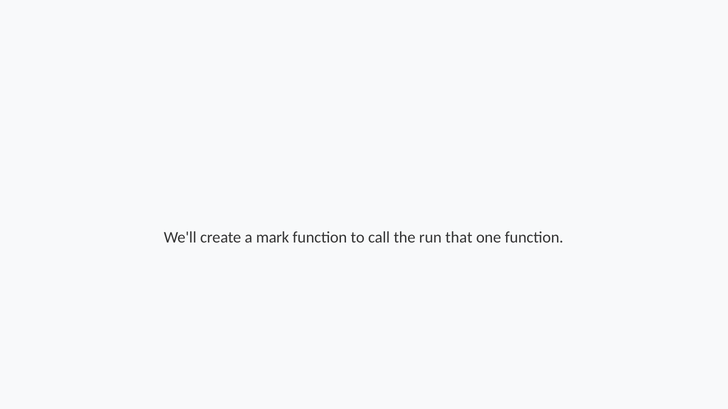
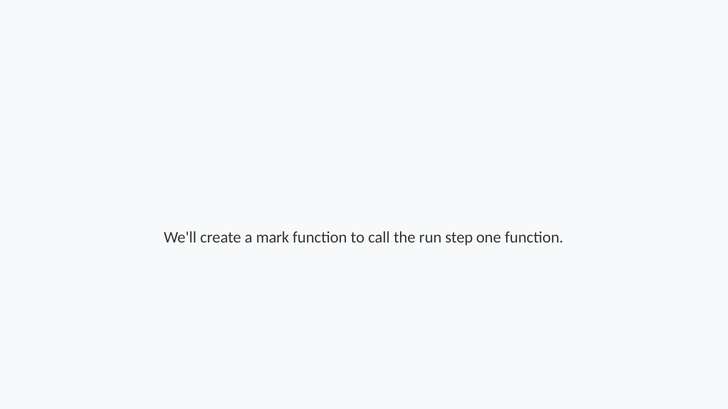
run that: that -> step (459, 238)
